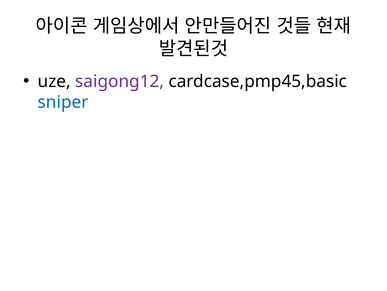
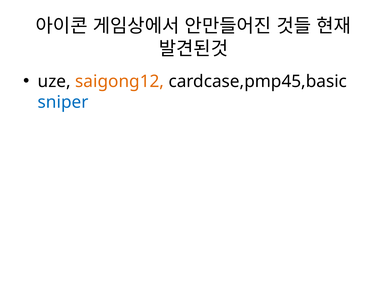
saigong12 colour: purple -> orange (120, 81)
